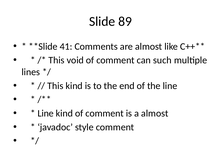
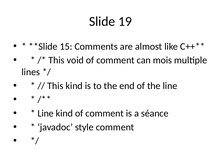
89: 89 -> 19 (125, 21)
41: 41 -> 15 (66, 46)
such: such -> mois (162, 60)
a almost: almost -> séance (155, 113)
